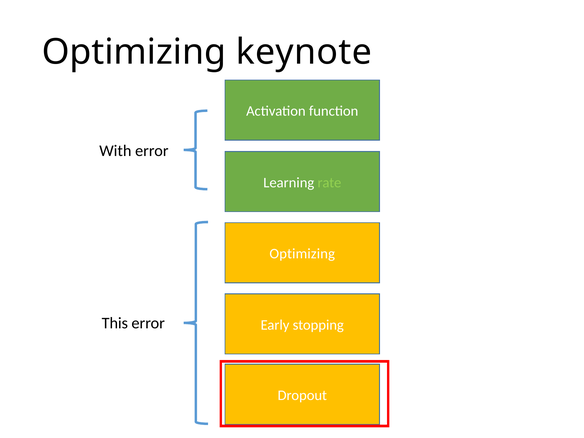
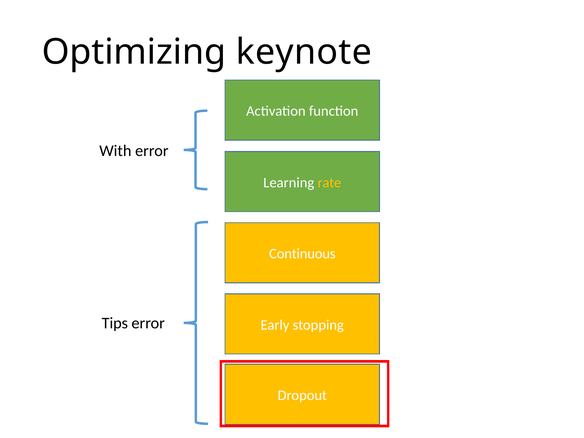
rate colour: light green -> yellow (329, 183)
Optimizing: Optimizing -> Continuous (302, 254)
This: This -> Tips (115, 323)
